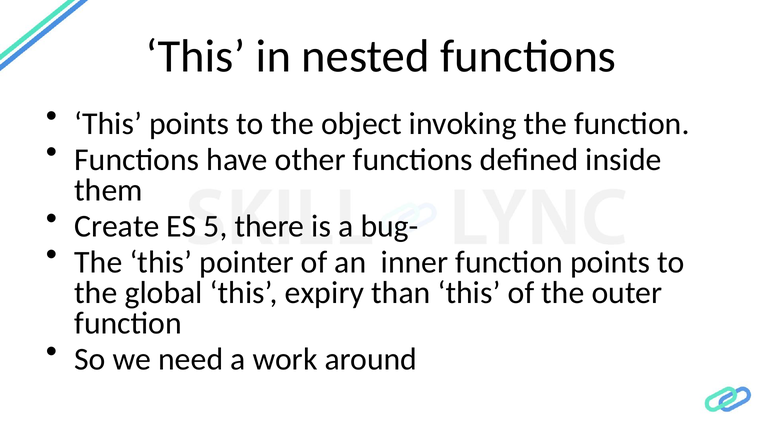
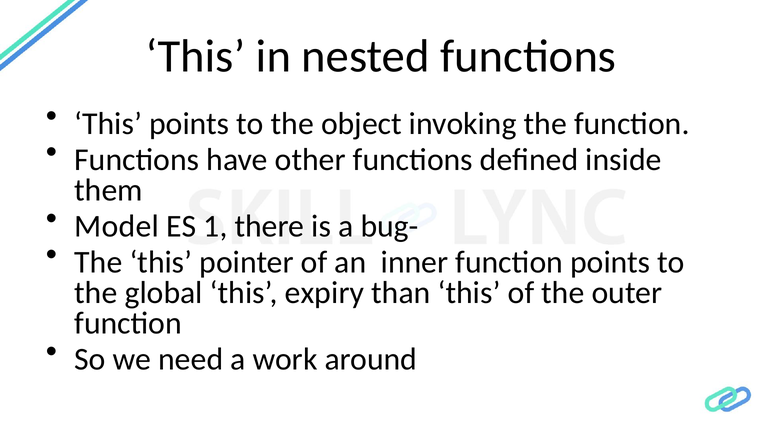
Create: Create -> Model (117, 226)
5: 5 -> 1 (215, 226)
